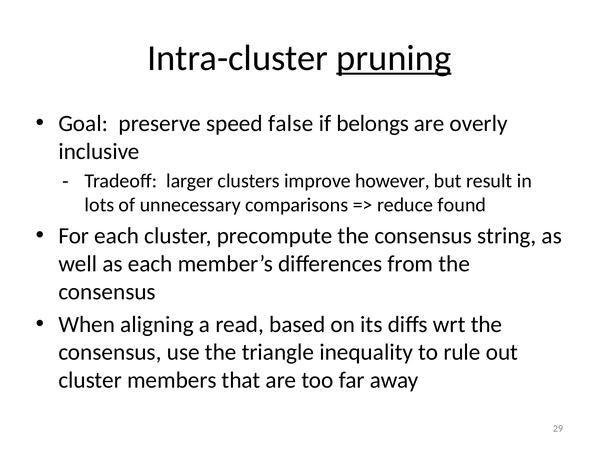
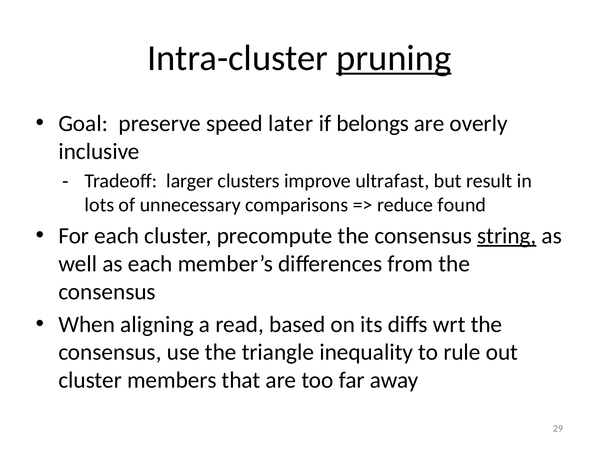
false: false -> later (291, 123)
however: however -> ultrafast (392, 181)
string underline: none -> present (507, 236)
